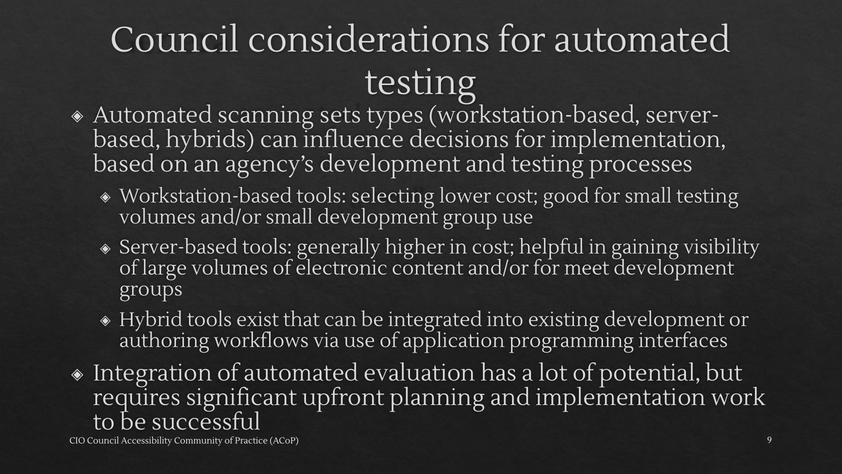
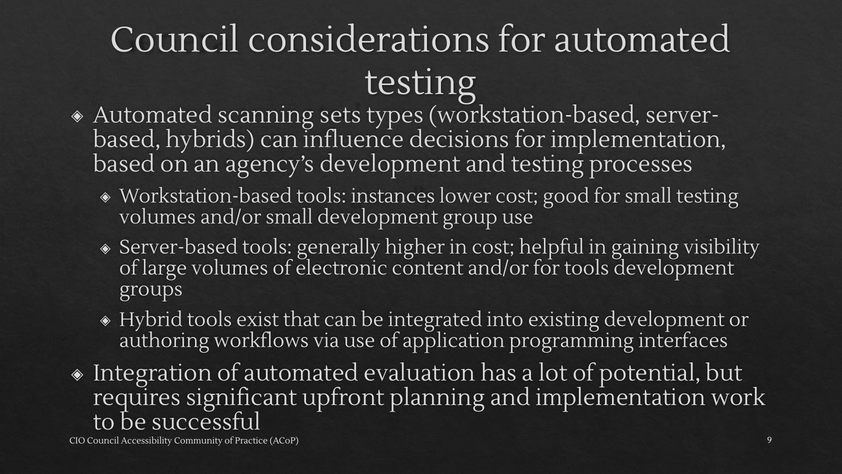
selecting: selecting -> instances (393, 196)
for meet: meet -> tools (587, 268)
